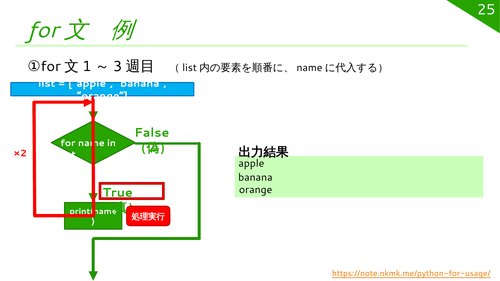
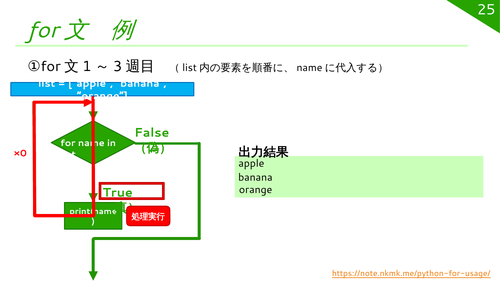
×2: ×2 -> ×0 (20, 154)
